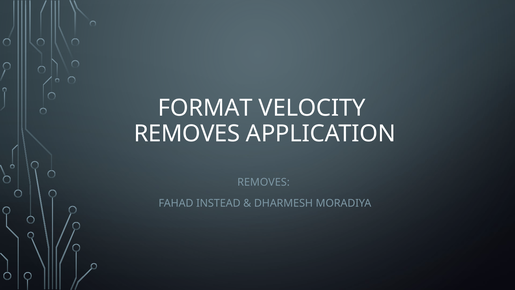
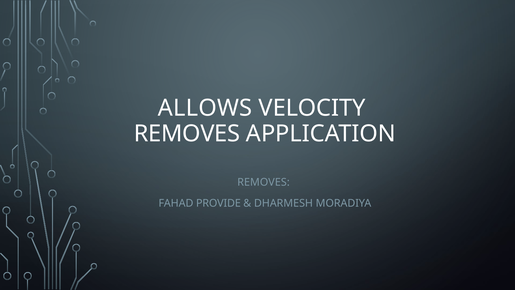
FORMAT: FORMAT -> ALLOWS (205, 108)
INSTEAD: INSTEAD -> PROVIDE (218, 203)
